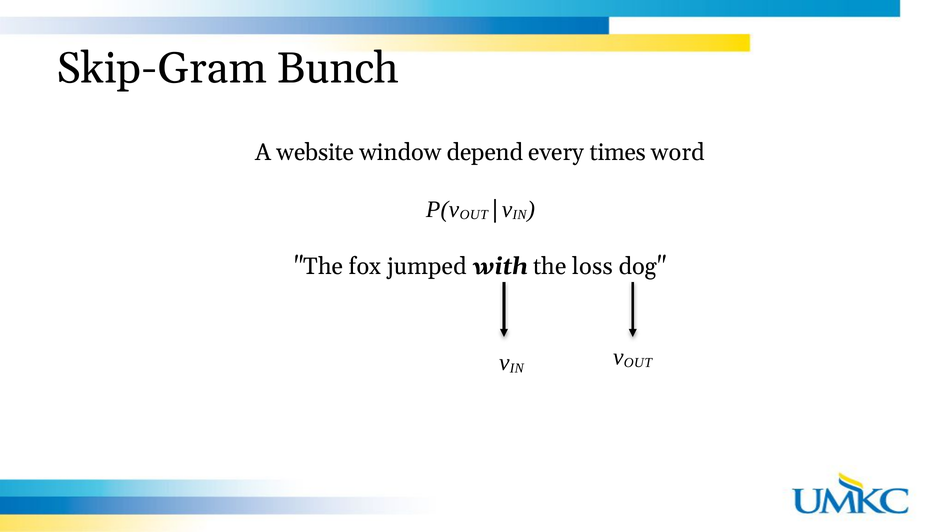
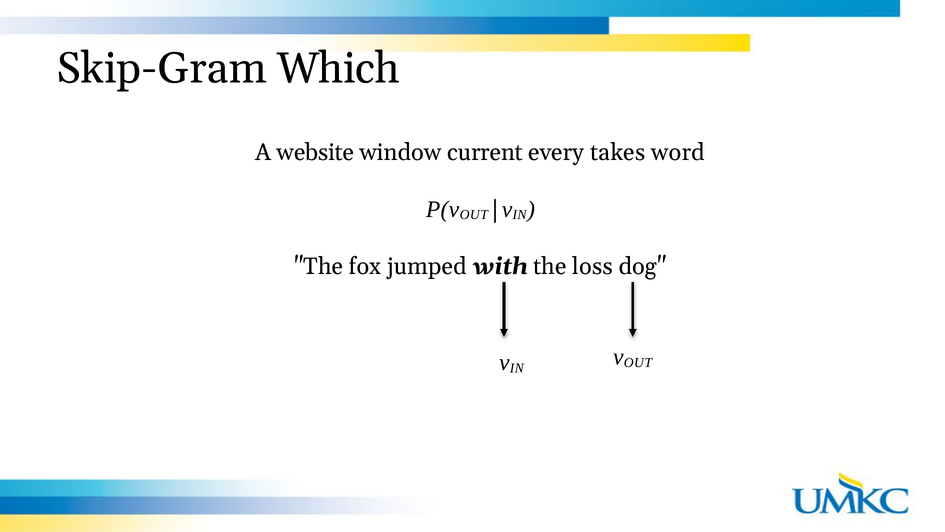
Bunch: Bunch -> Which (338, 69)
depend: depend -> current (485, 152)
times: times -> takes (618, 152)
